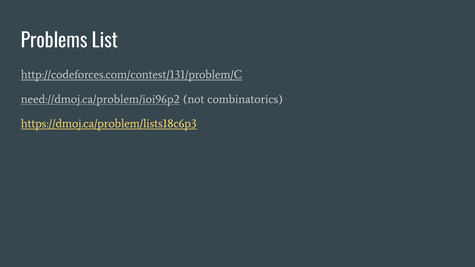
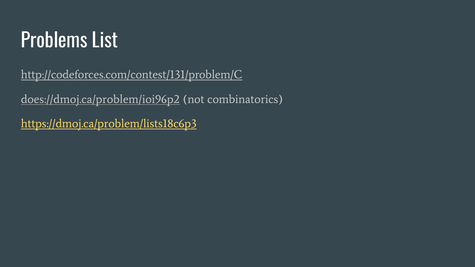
need://dmoj.ca/problem/ioi96p2: need://dmoj.ca/problem/ioi96p2 -> does://dmoj.ca/problem/ioi96p2 (100, 99)
